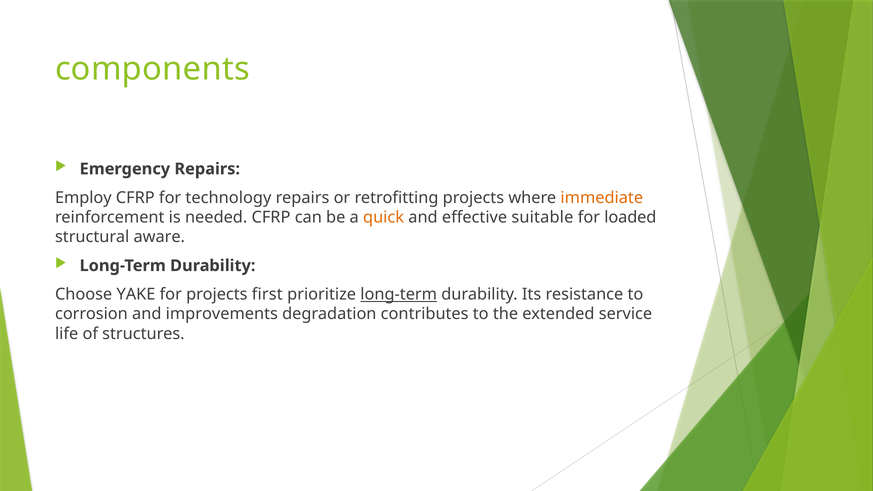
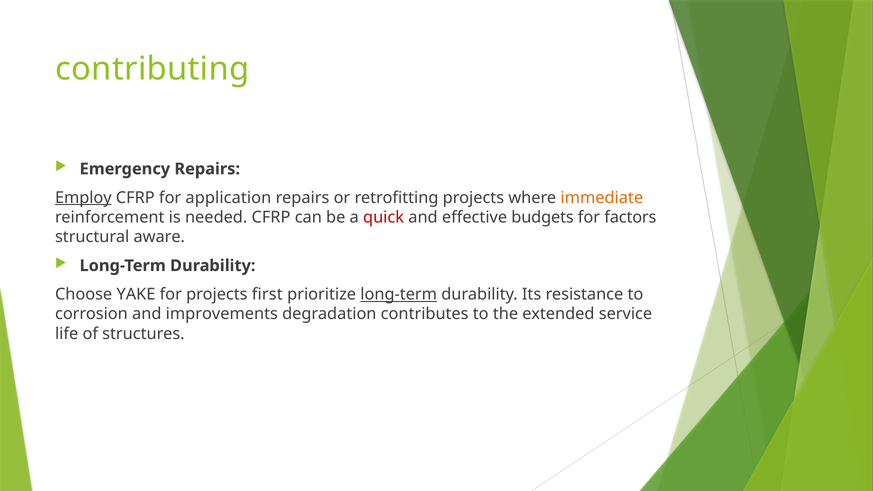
components: components -> contributing (152, 69)
Employ underline: none -> present (83, 198)
technology: technology -> application (228, 198)
quick colour: orange -> red (384, 217)
suitable: suitable -> budgets (543, 217)
loaded: loaded -> factors (630, 217)
